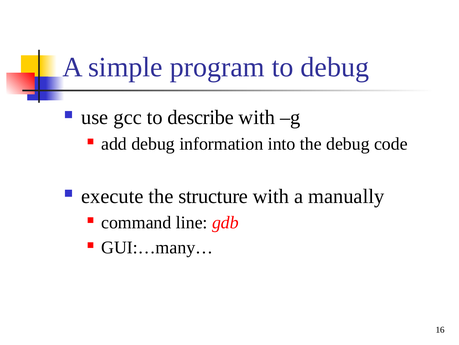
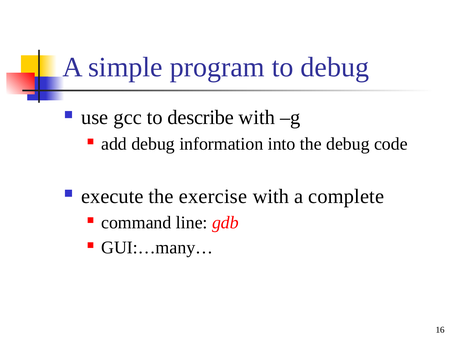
structure: structure -> exercise (213, 196)
manually: manually -> complete (346, 196)
